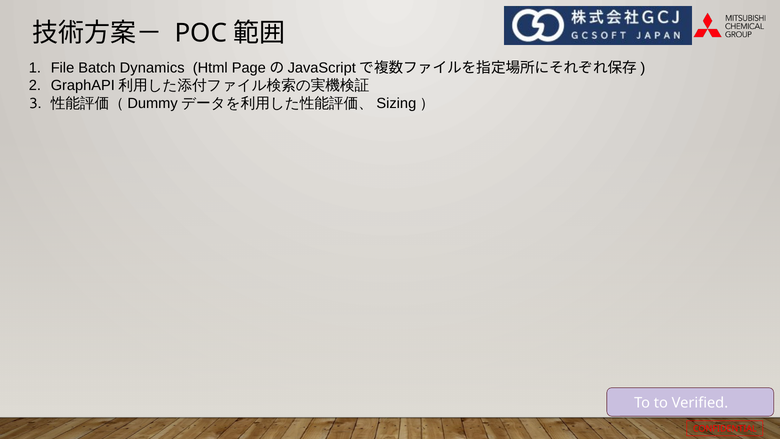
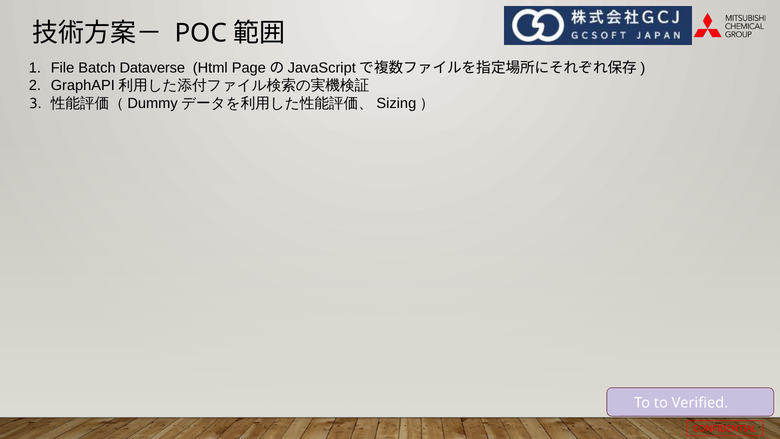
Dynamics: Dynamics -> Dataverse (152, 68)
